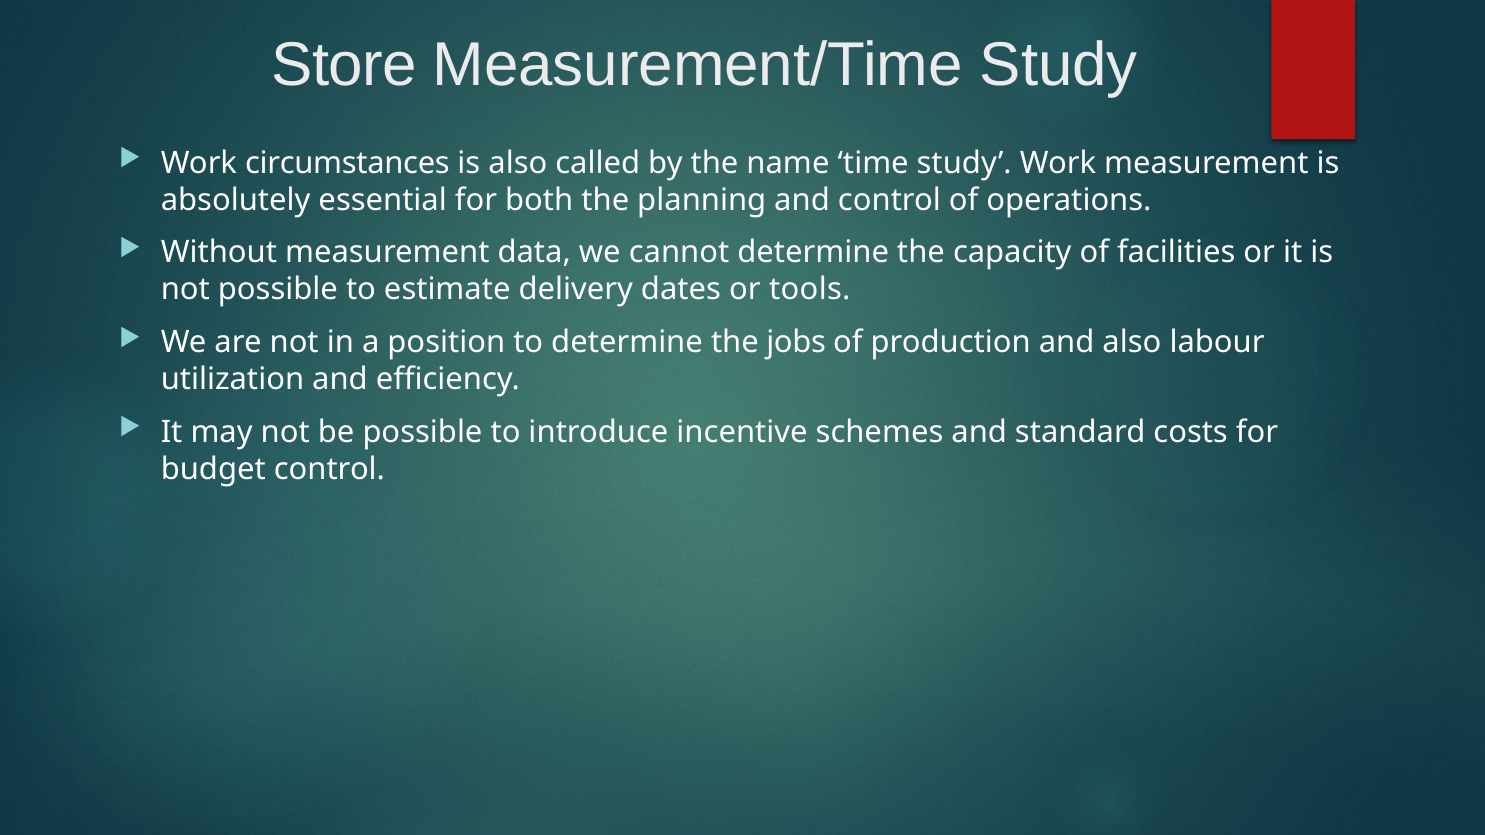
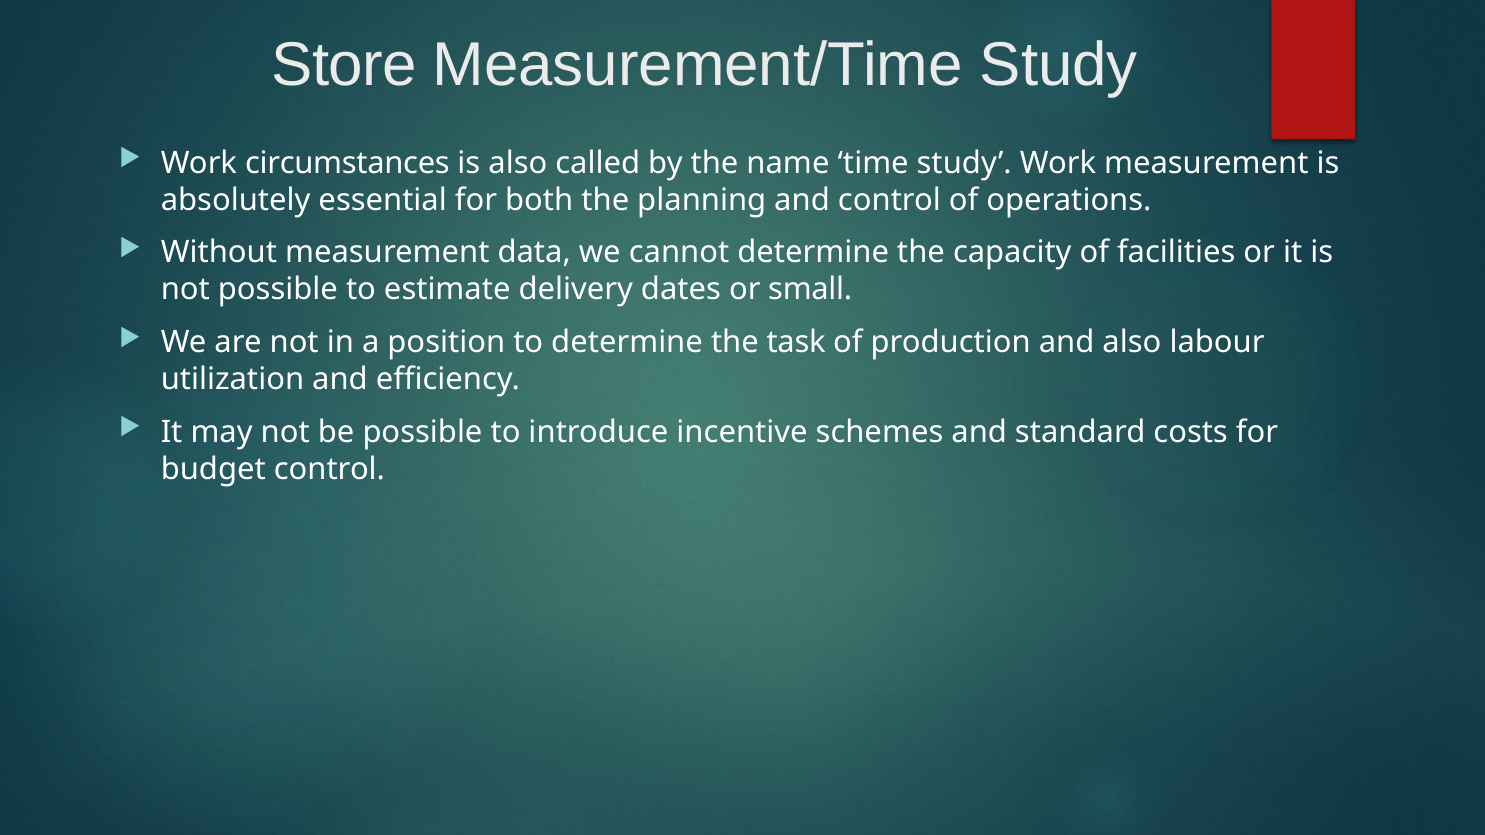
tools: tools -> small (810, 290)
jobs: jobs -> task (796, 342)
